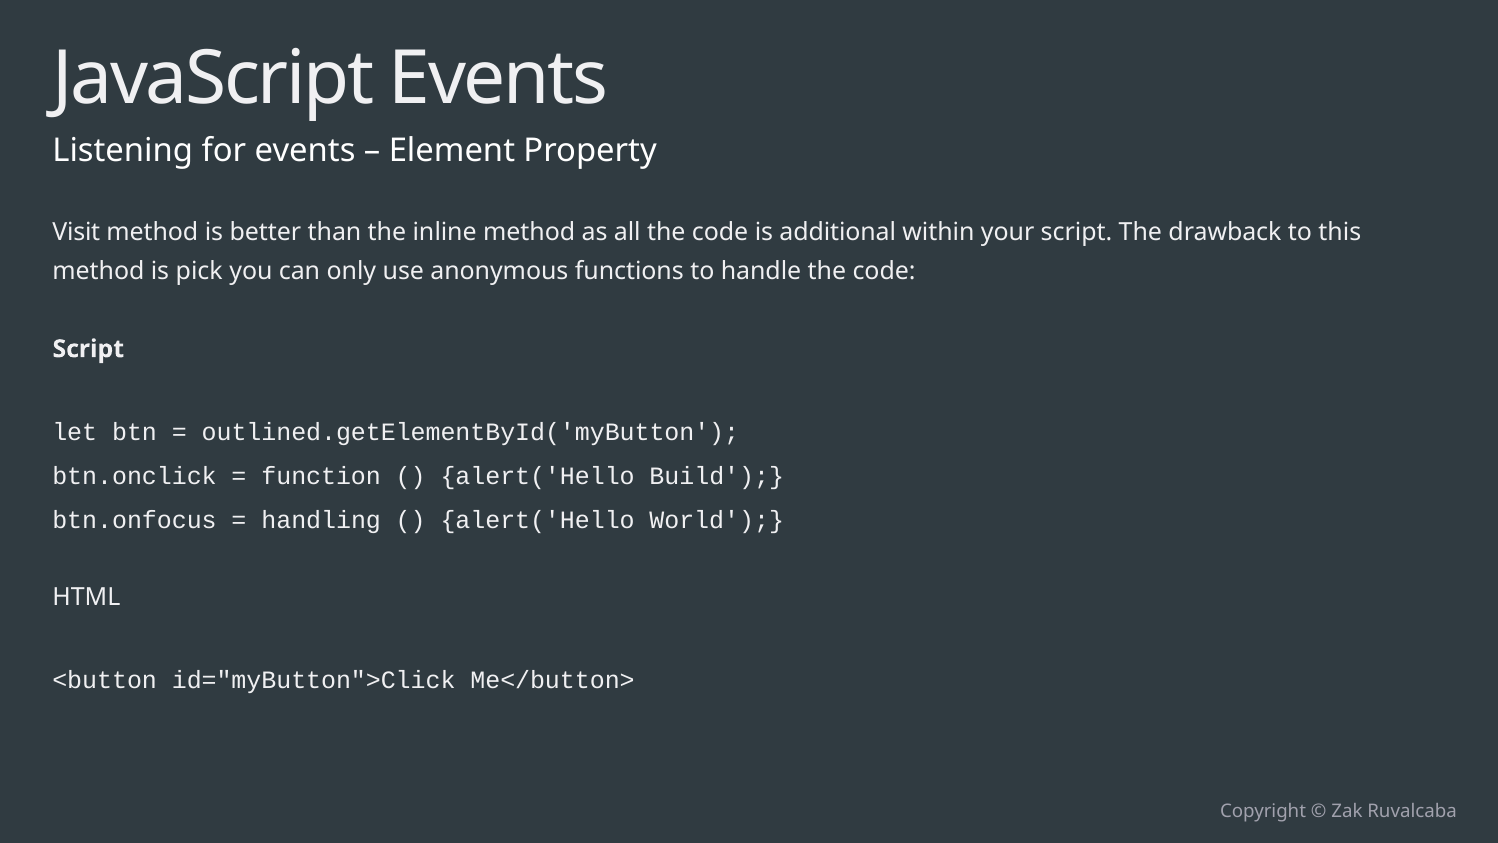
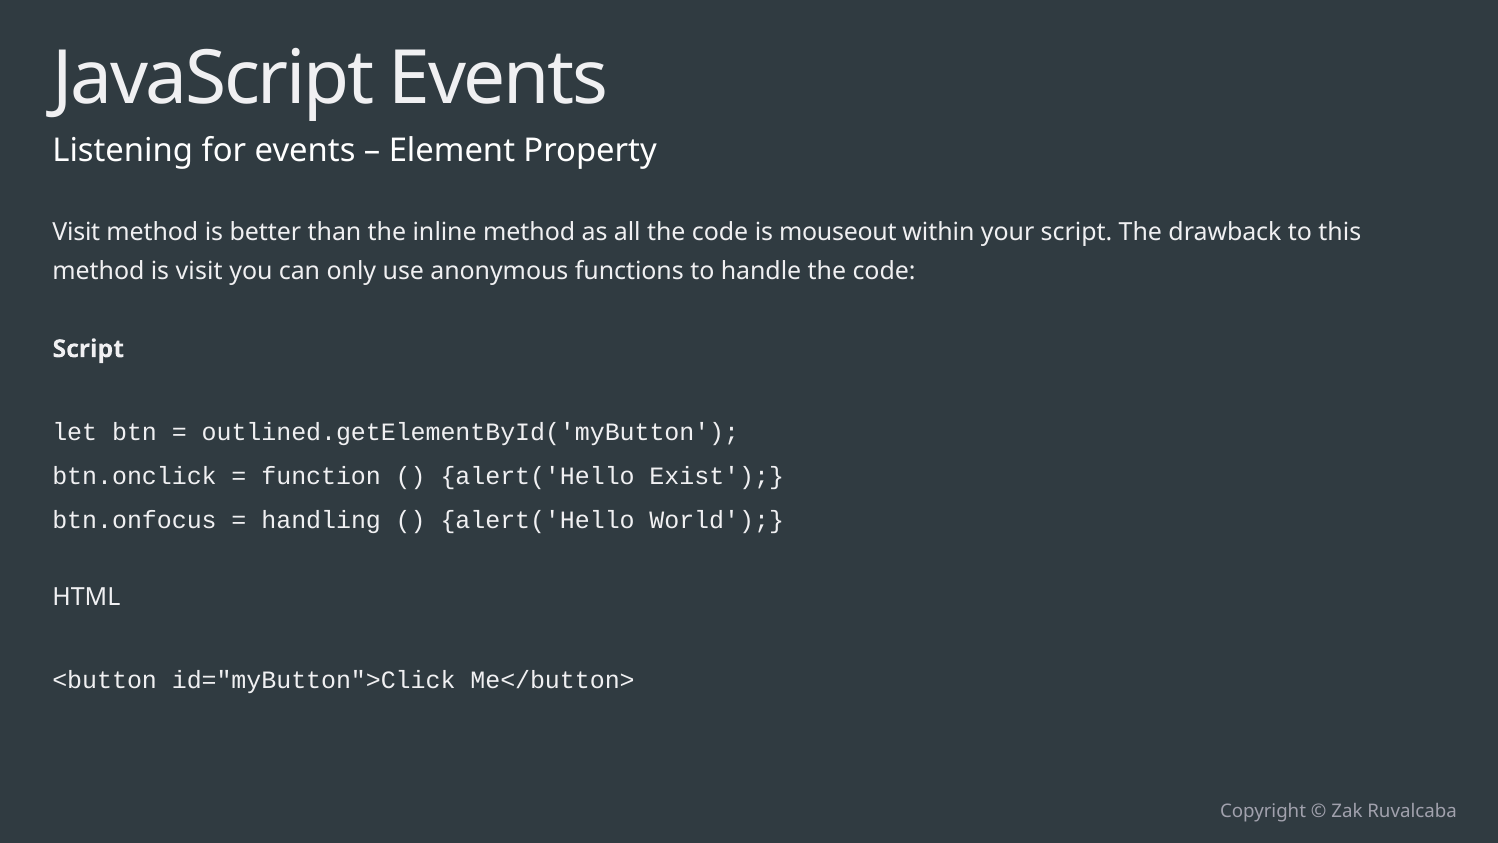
additional: additional -> mouseout (838, 232)
is pick: pick -> visit (199, 271)
Build: Build -> Exist (717, 476)
